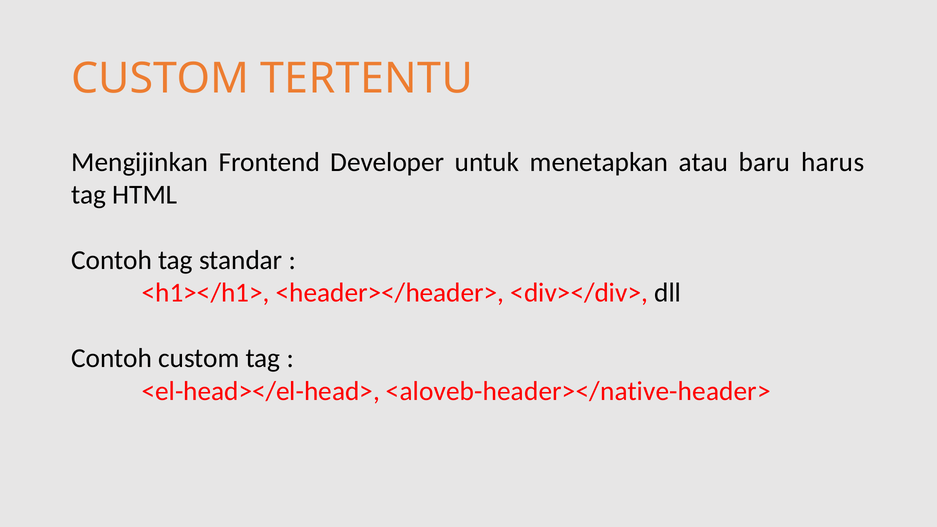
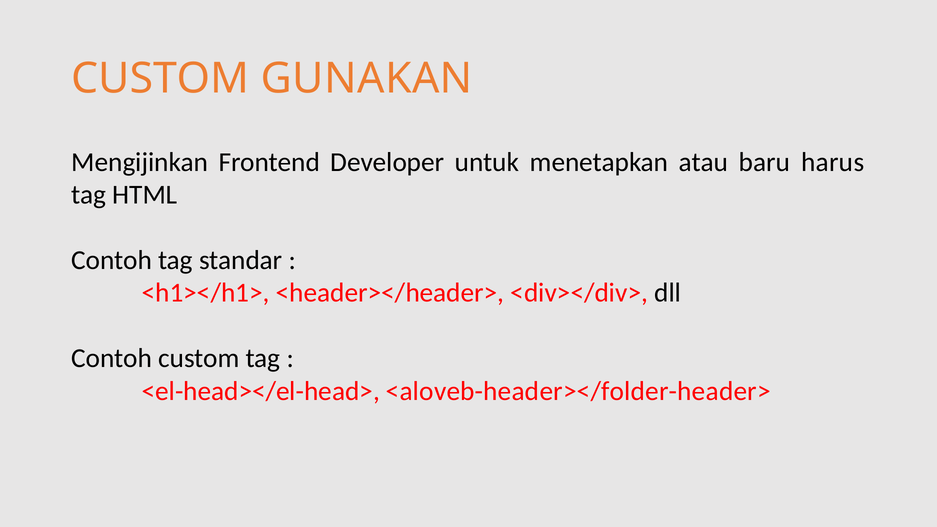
TERTENTU: TERTENTU -> GUNAKAN (367, 79)
<aloveb-header></native-header>: <aloveb-header></native-header> -> <aloveb-header></folder-header> (578, 391)
